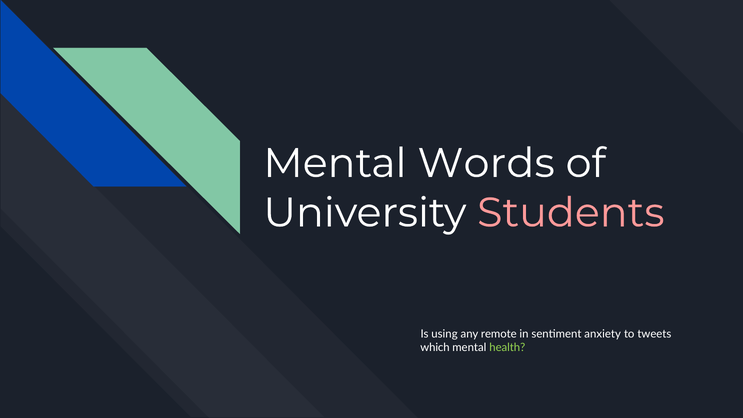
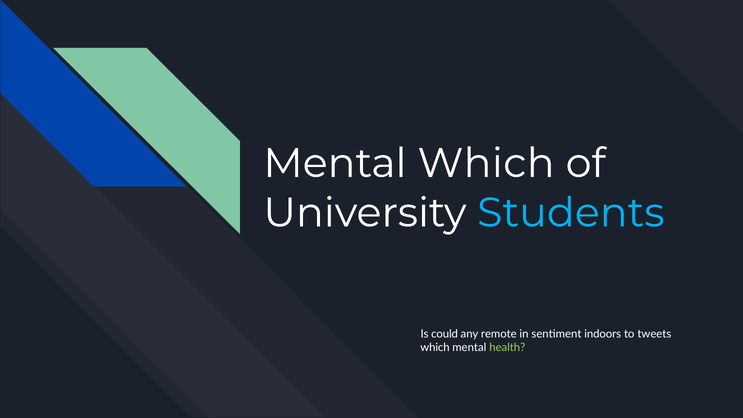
Mental Words: Words -> Which (486, 163)
Students colour: pink -> light blue (571, 213)
using: using -> could (445, 334)
anxiety: anxiety -> indoors (603, 334)
